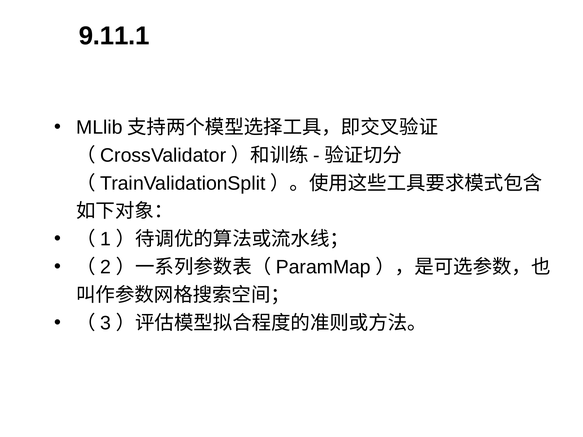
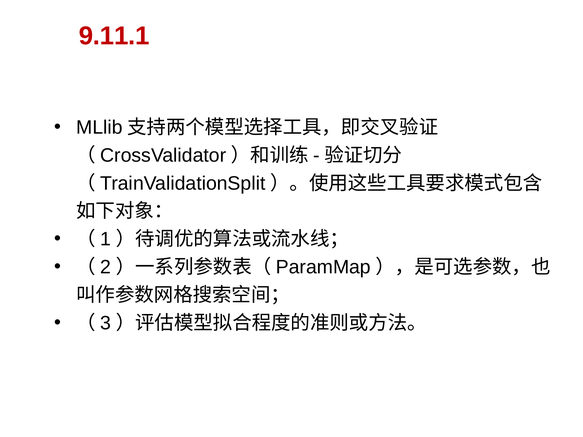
9.11.1 colour: black -> red (114, 36)
